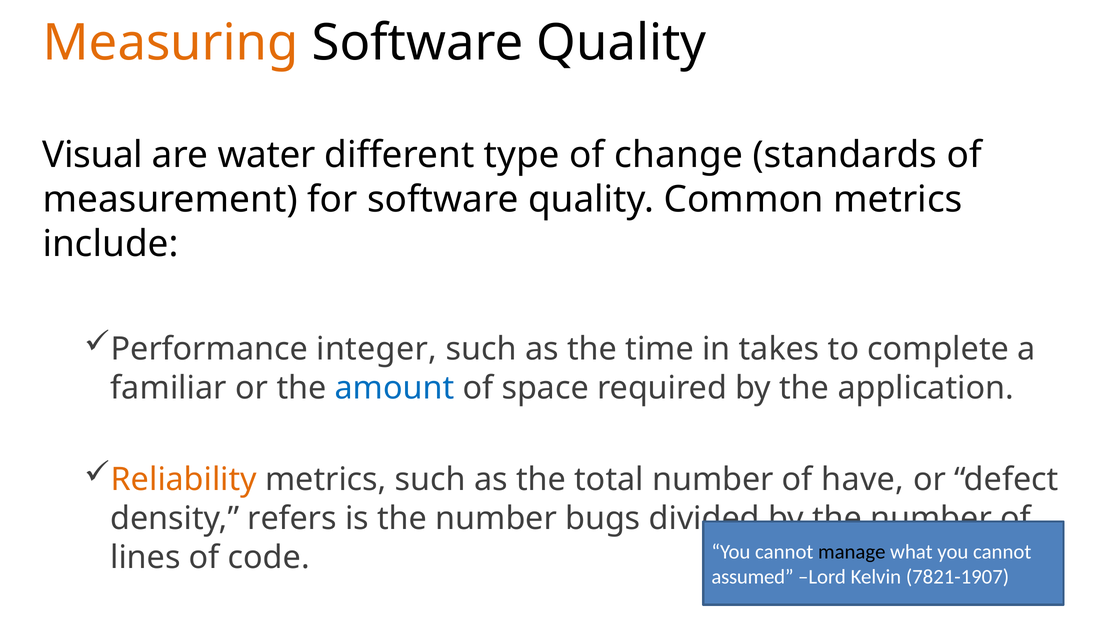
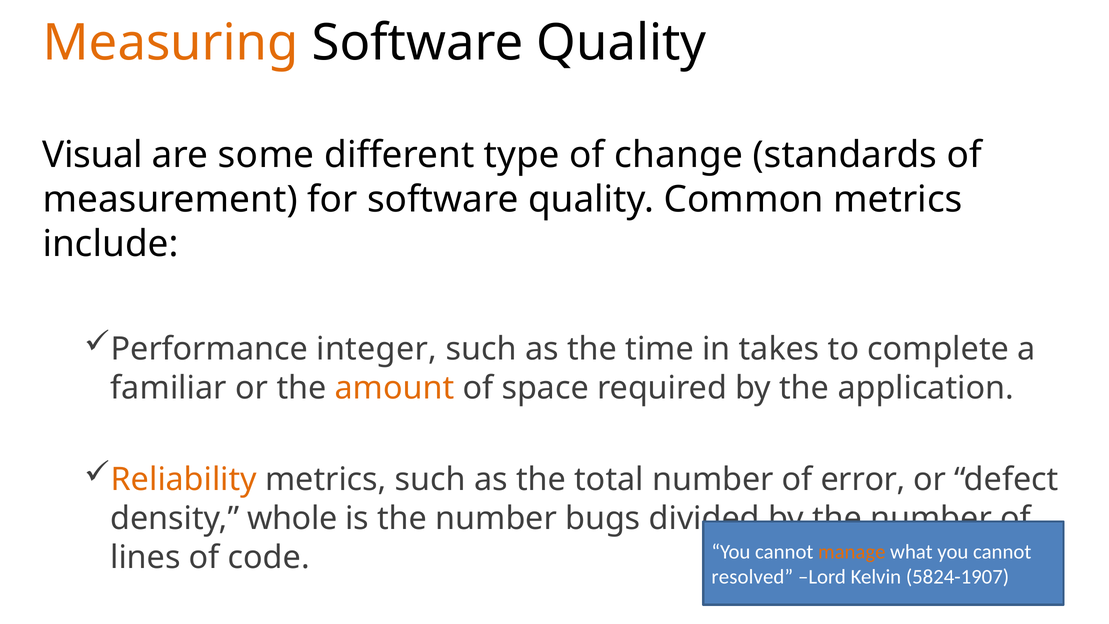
water: water -> some (266, 155)
amount colour: blue -> orange (394, 388)
have: have -> error (863, 480)
refers: refers -> whole (292, 518)
manage colour: black -> orange (852, 552)
assumed: assumed -> resolved (752, 577)
7821-1907: 7821-1907 -> 5824-1907 (957, 577)
